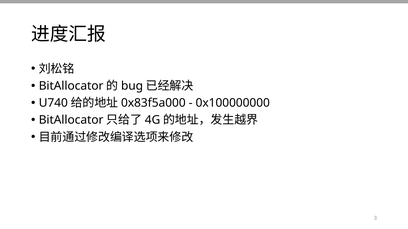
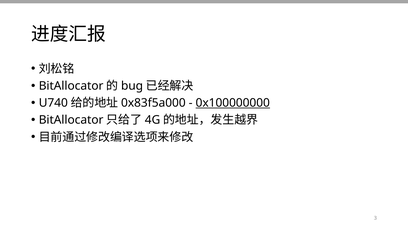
0x100000000 underline: none -> present (233, 103)
